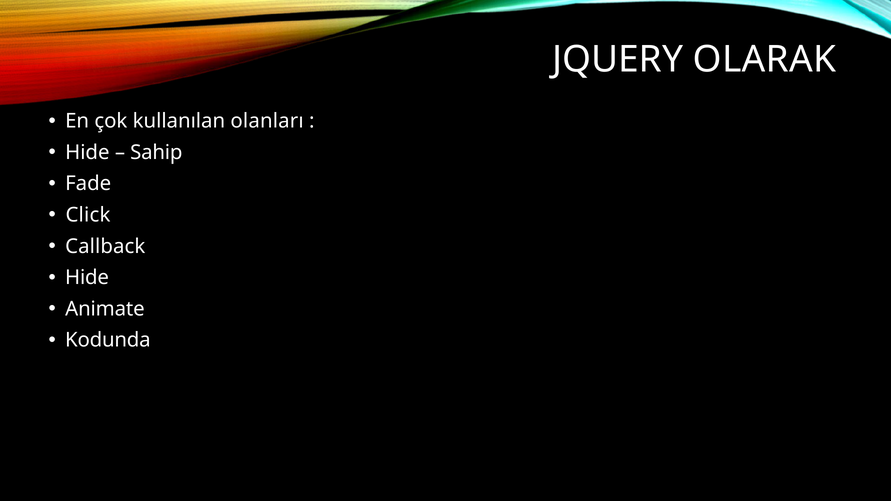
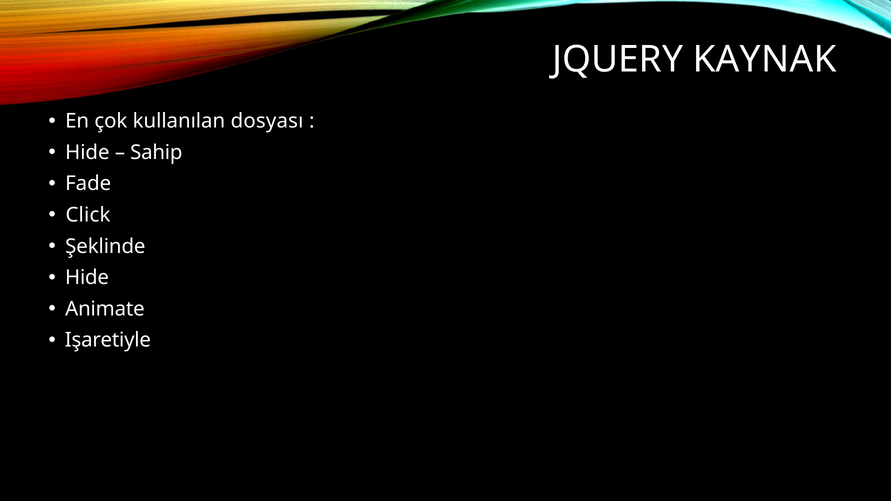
OLARAK: OLARAK -> KAYNAK (765, 59)
olanları: olanları -> dosyası (267, 121)
Callback: Callback -> Şeklinde (105, 246)
Kodunda: Kodunda -> Işaretiyle (108, 340)
